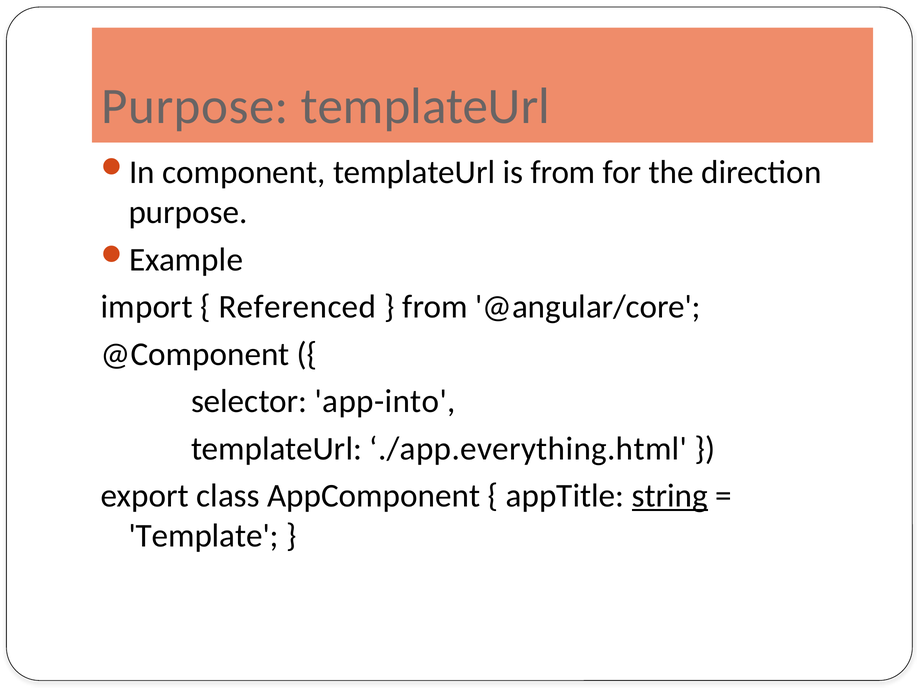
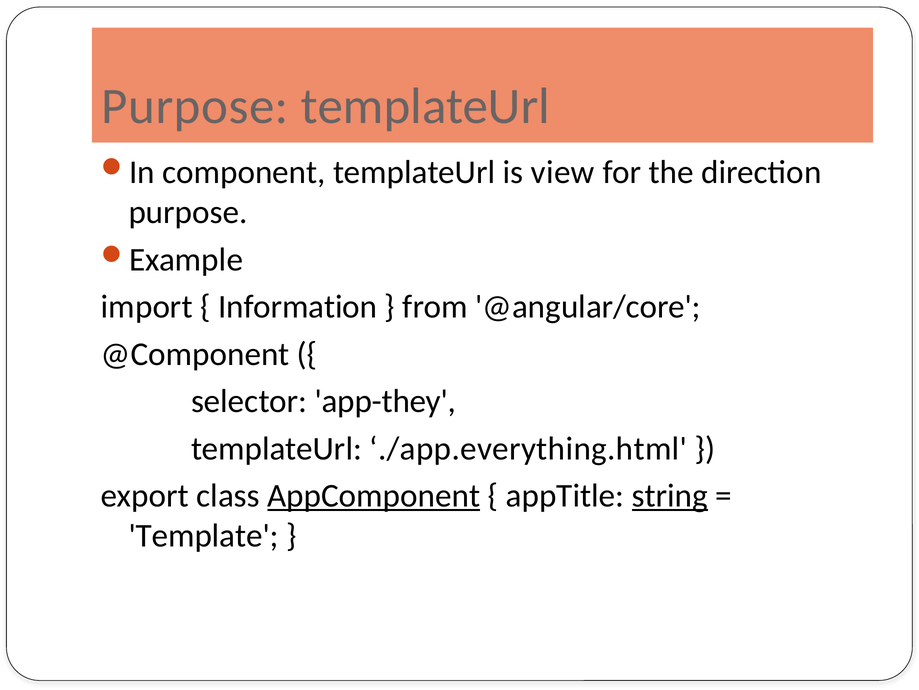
is from: from -> view (563, 172)
Referenced: Referenced -> Information (298, 307)
app-into: app-into -> app-they (385, 401)
AppComponent underline: none -> present (374, 495)
